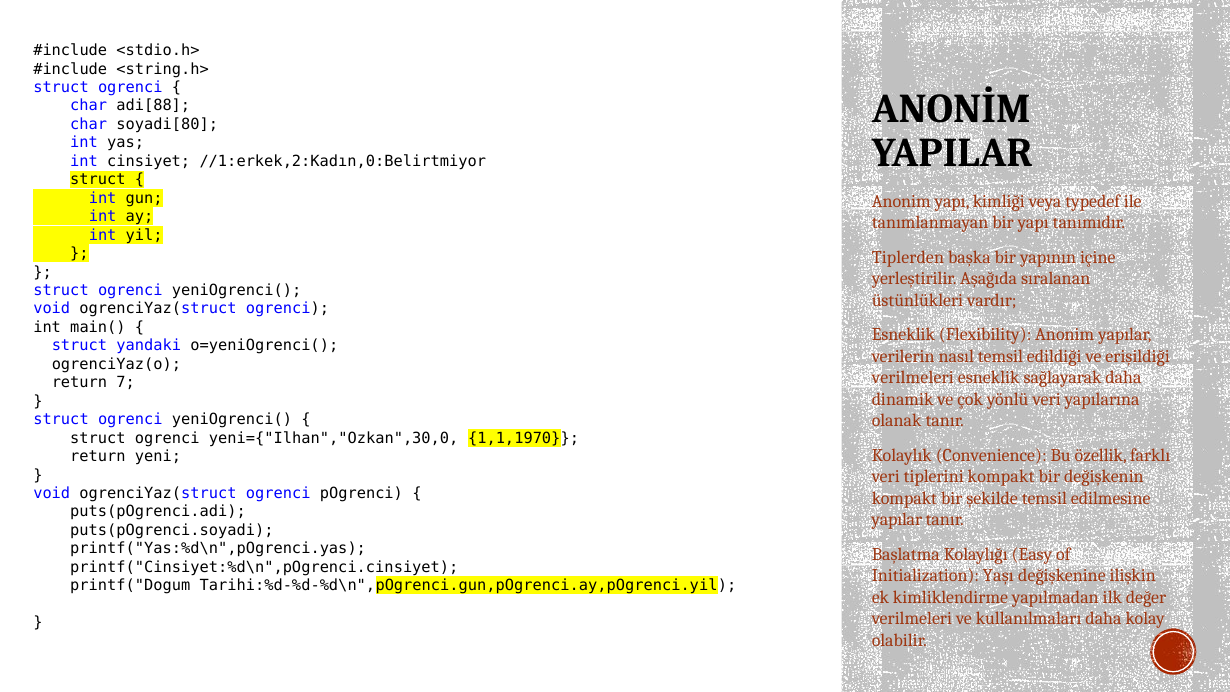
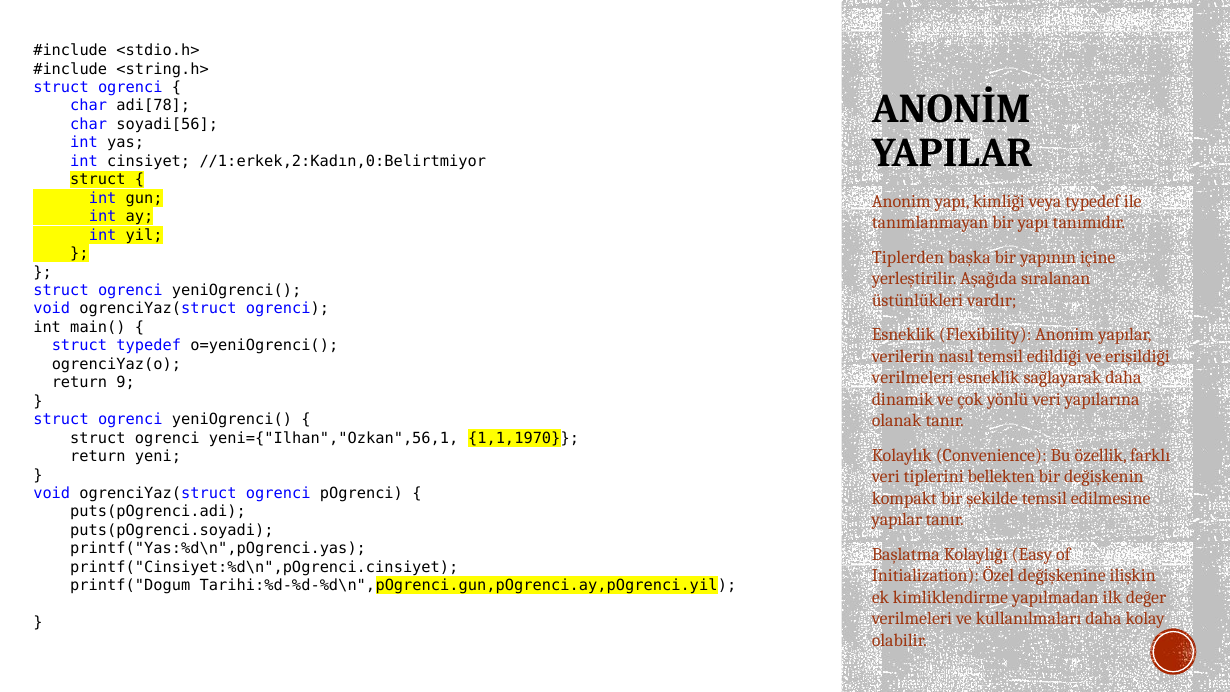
adi[88: adi[88 -> adi[78 (153, 106)
soyadi[80: soyadi[80 -> soyadi[56 (167, 124)
struct yandaki: yandaki -> typedef (149, 346)
7: 7 -> 9 (126, 383)
yeni={"Ilhan","Ozkan",30,0: yeni={"Ilhan","Ozkan",30,0 -> yeni={"Ilhan","Ozkan",56,1 (334, 438)
tiplerini kompakt: kompakt -> bellekten (1001, 477)
Yaşı: Yaşı -> Özel (999, 576)
